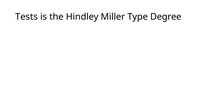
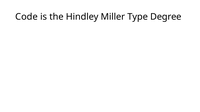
Tests: Tests -> Code (27, 17)
